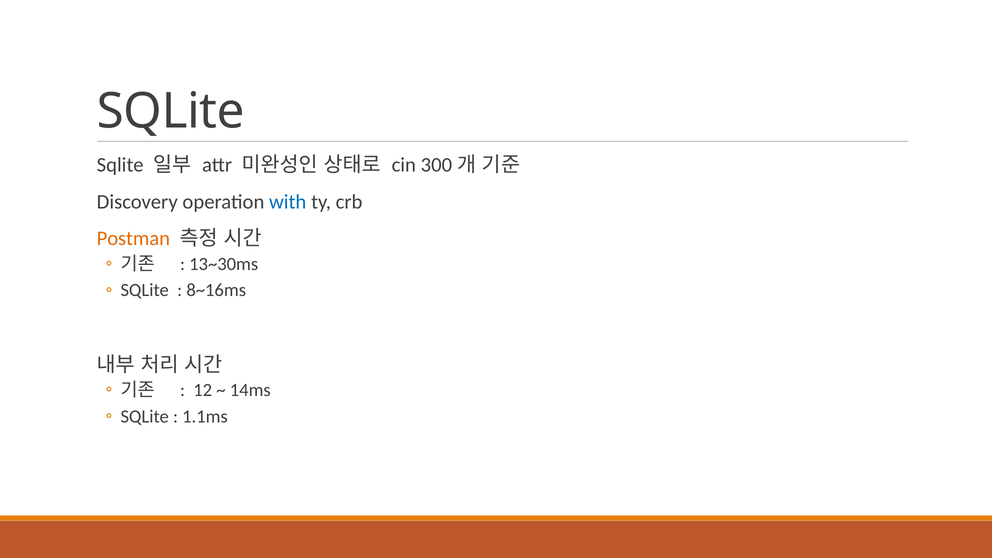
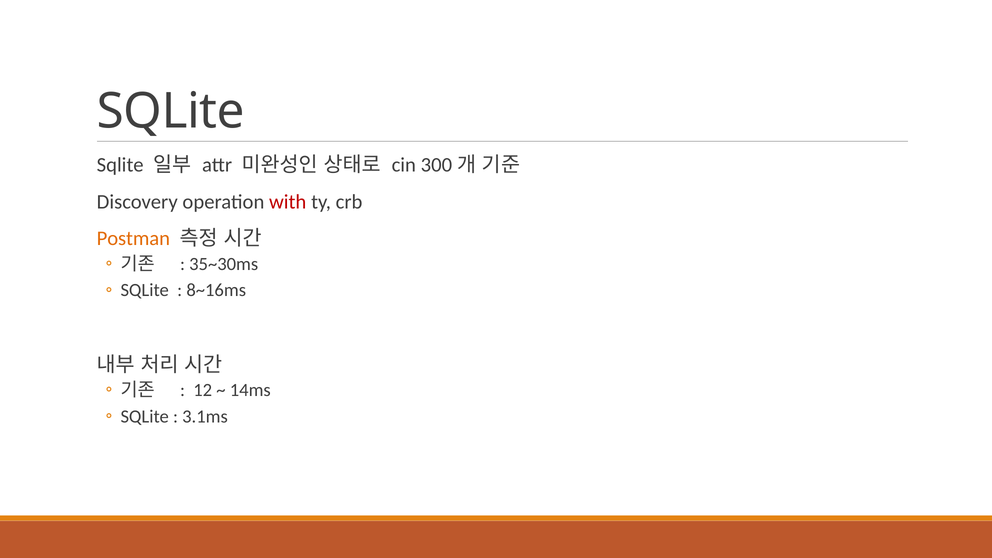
with colour: blue -> red (288, 202)
13~30ms: 13~30ms -> 35~30ms (224, 264)
1.1ms: 1.1ms -> 3.1ms (205, 416)
